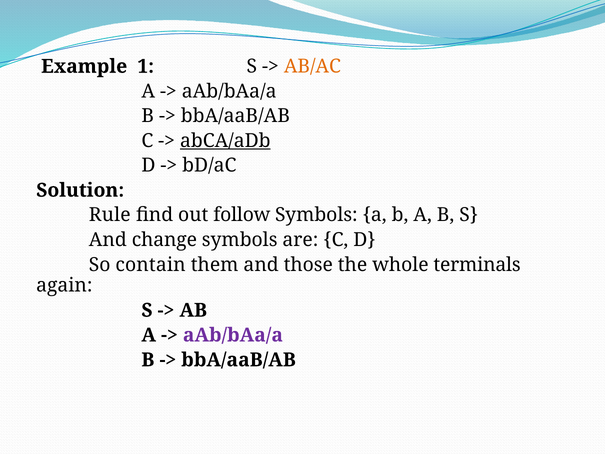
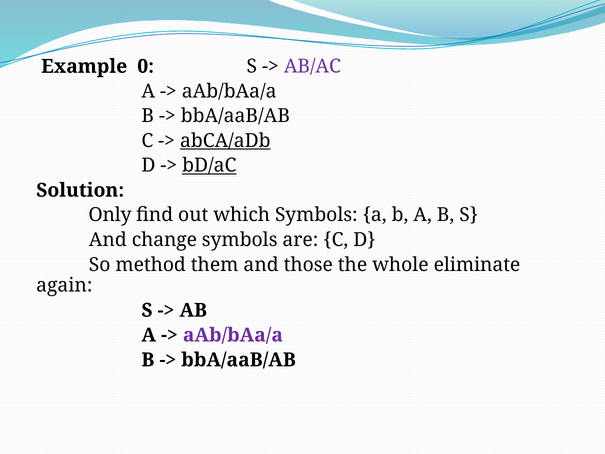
1: 1 -> 0 (146, 66)
AB/AC colour: orange -> purple (312, 66)
bD/aC underline: none -> present (209, 165)
Rule: Rule -> Only (110, 215)
follow: follow -> which (242, 215)
contain: contain -> method (151, 265)
terminals: terminals -> eliminate (477, 265)
